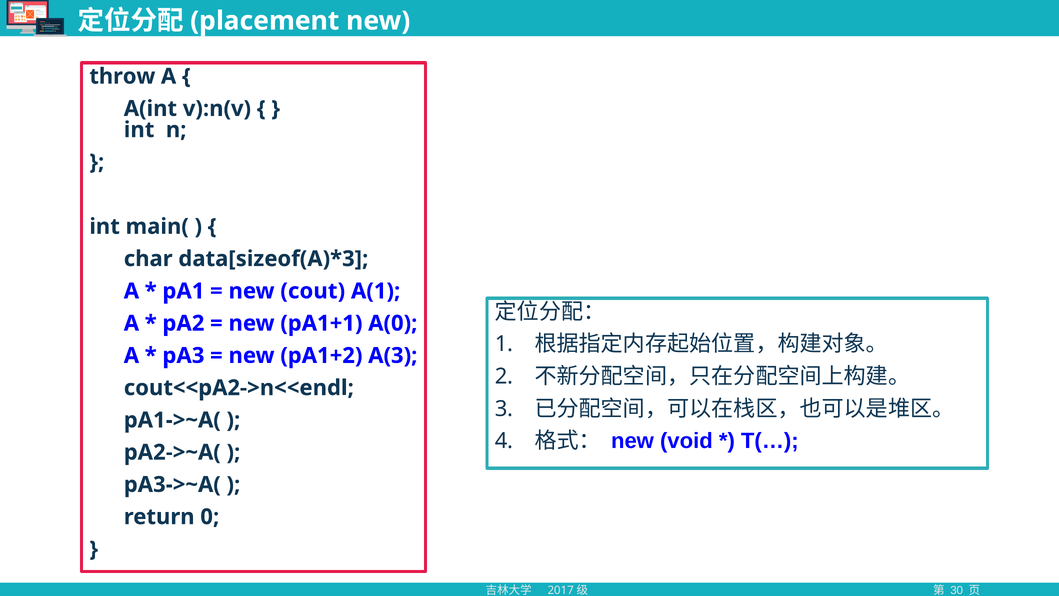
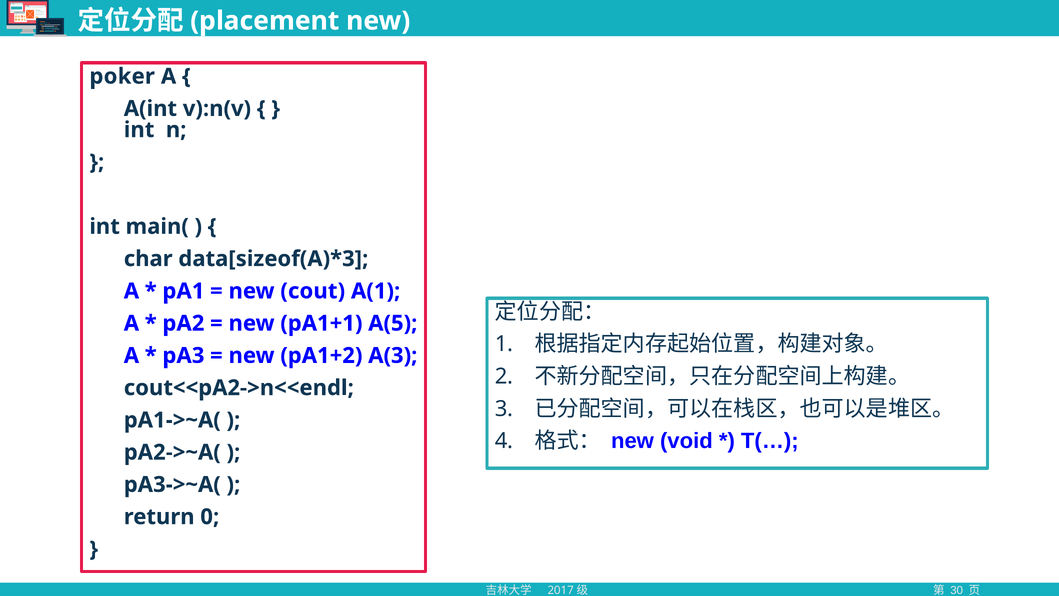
throw: throw -> poker (122, 76)
A(0: A(0 -> A(5 (393, 323)
